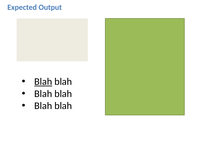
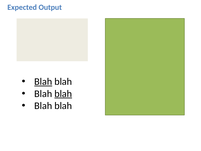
blah underline: none -> present (63, 94)
